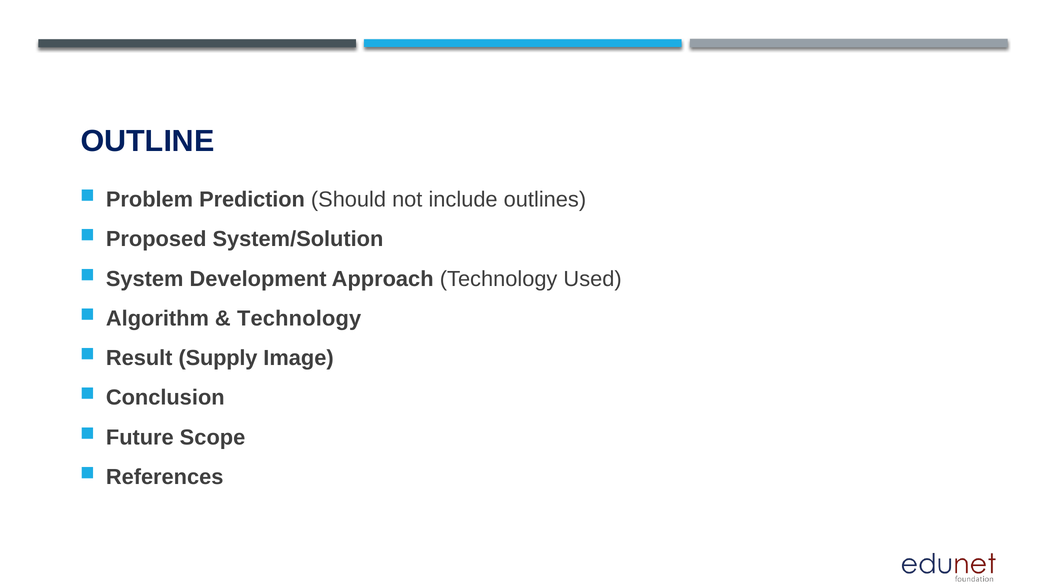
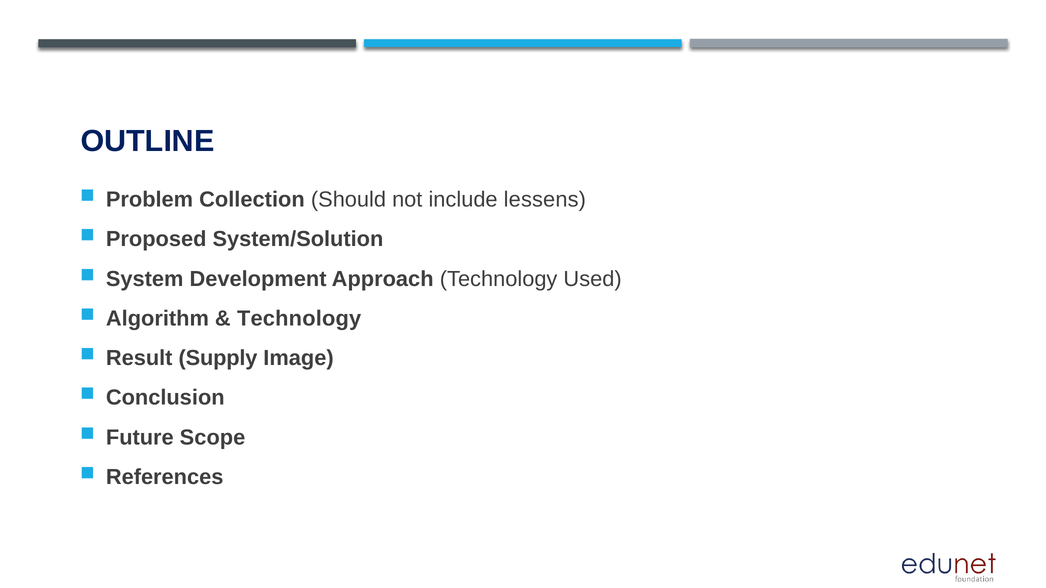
Prediction: Prediction -> Collection (252, 200)
outlines: outlines -> lessens (545, 200)
